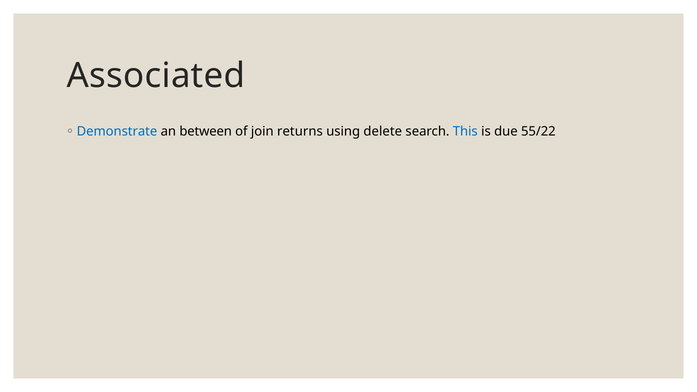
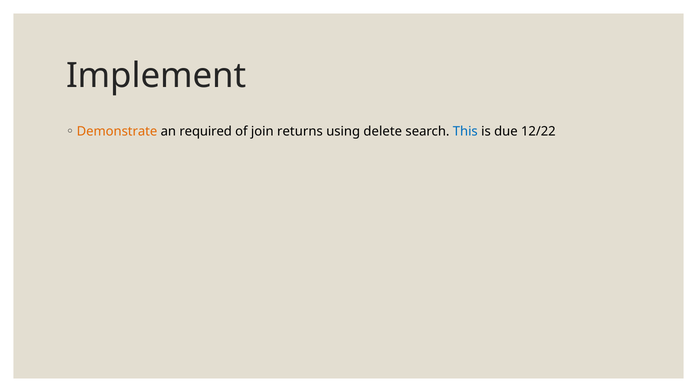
Associated: Associated -> Implement (156, 76)
Demonstrate colour: blue -> orange (117, 132)
between: between -> required (206, 132)
55/22: 55/22 -> 12/22 (538, 132)
